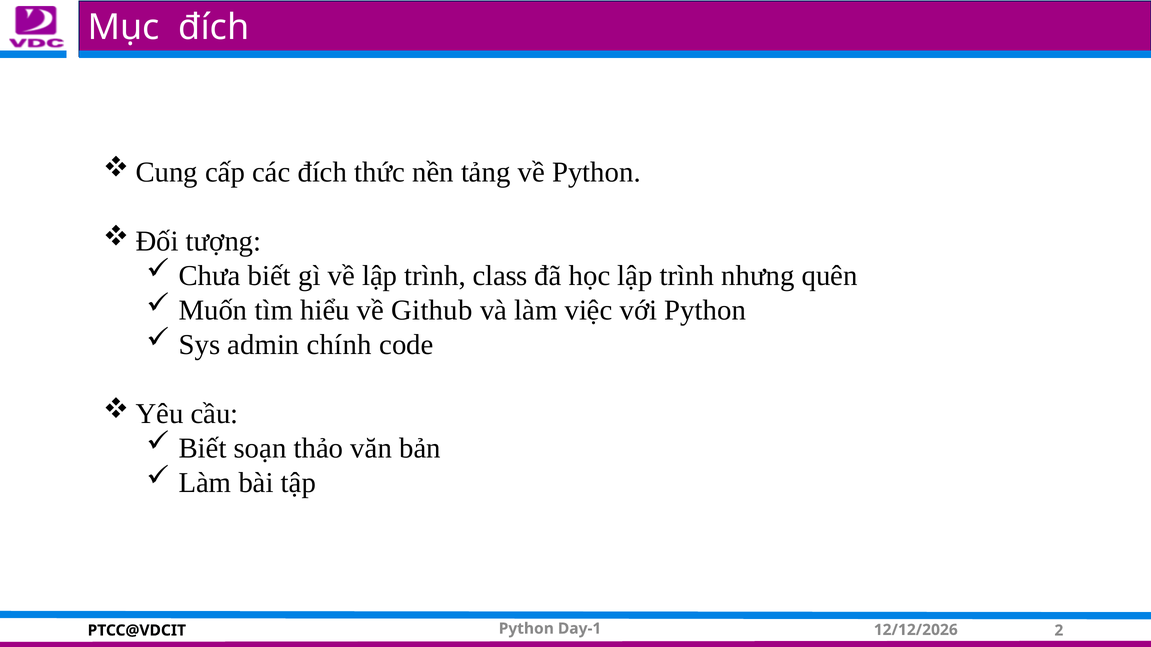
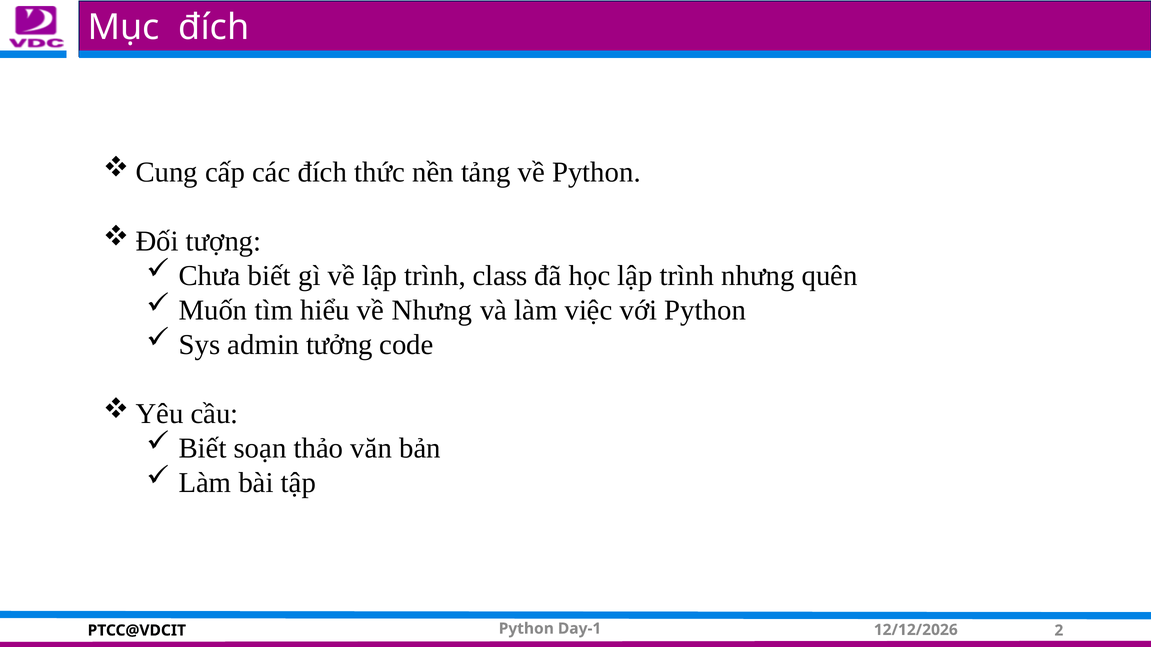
về Github: Github -> Nhưng (432, 310)
chính: chính -> tưởng (339, 345)
